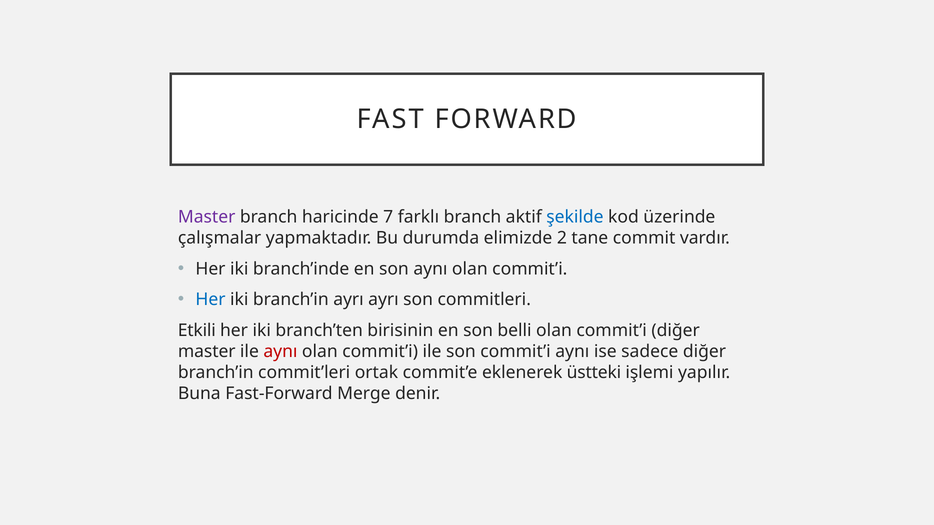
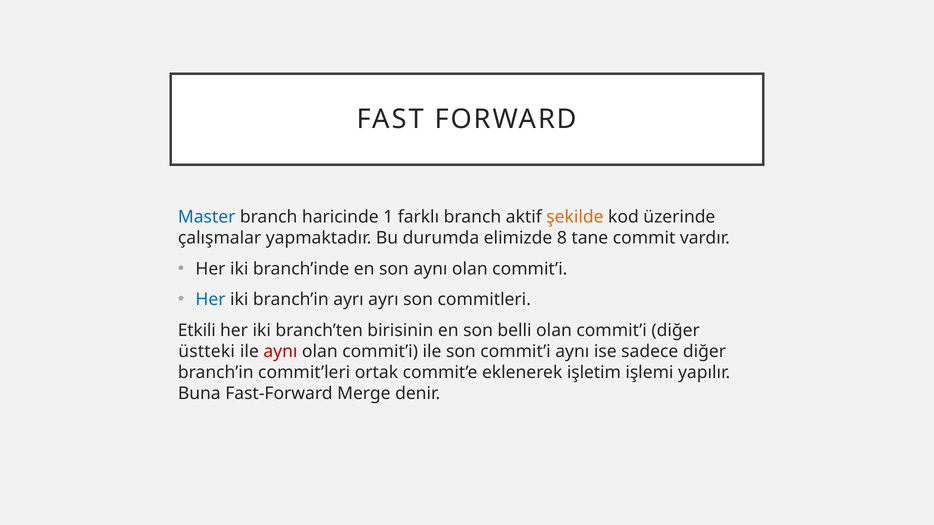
Master colour: purple -> blue (207, 217)
7: 7 -> 1 (388, 217)
şekilde colour: blue -> orange (575, 217)
2: 2 -> 8 (562, 238)
master: master -> üstteki (207, 352)
üstteki: üstteki -> işletim (594, 373)
